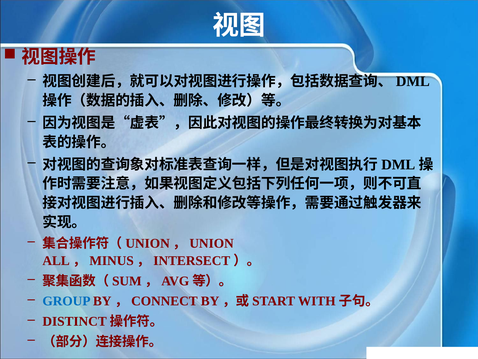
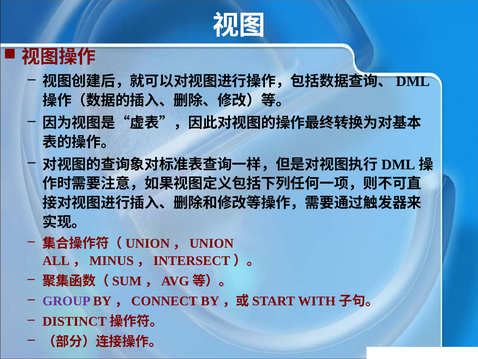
GROUP colour: blue -> purple (66, 301)
